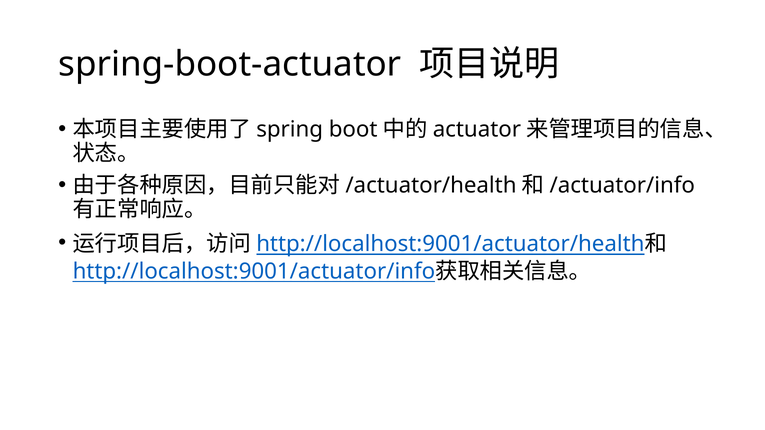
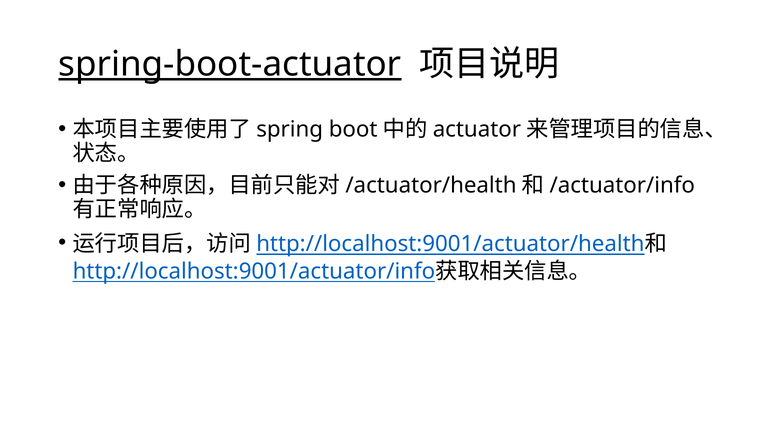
spring-boot-actuator underline: none -> present (230, 64)
